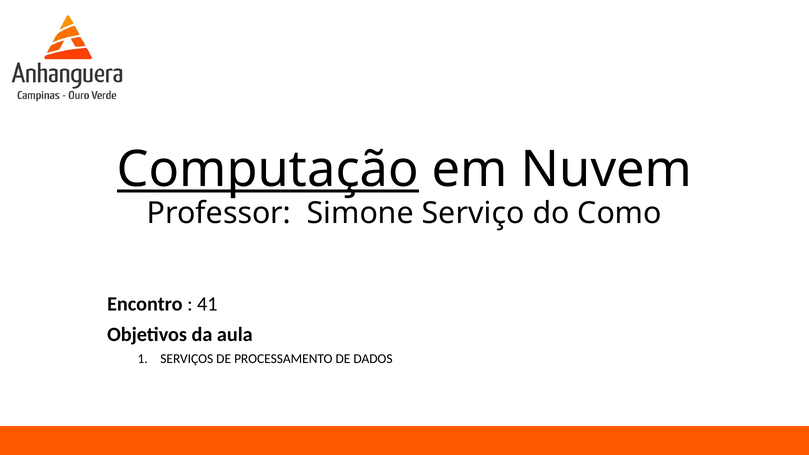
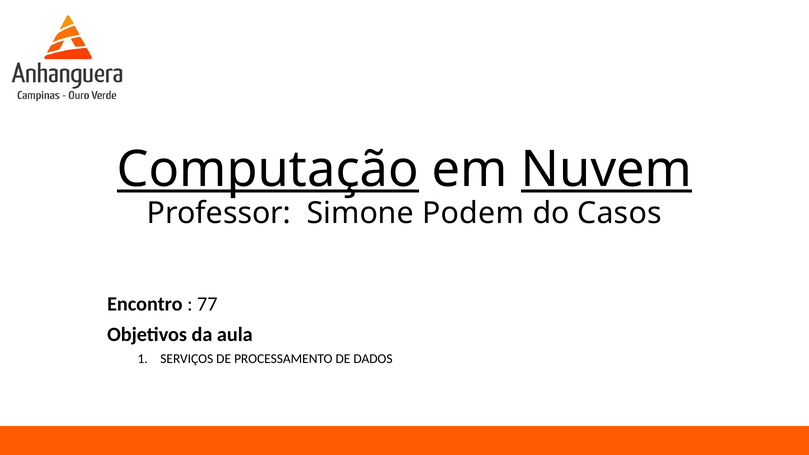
Nuvem underline: none -> present (606, 169)
Serviço: Serviço -> Podem (473, 213)
Como: Como -> Casos (620, 213)
41: 41 -> 77 (207, 304)
